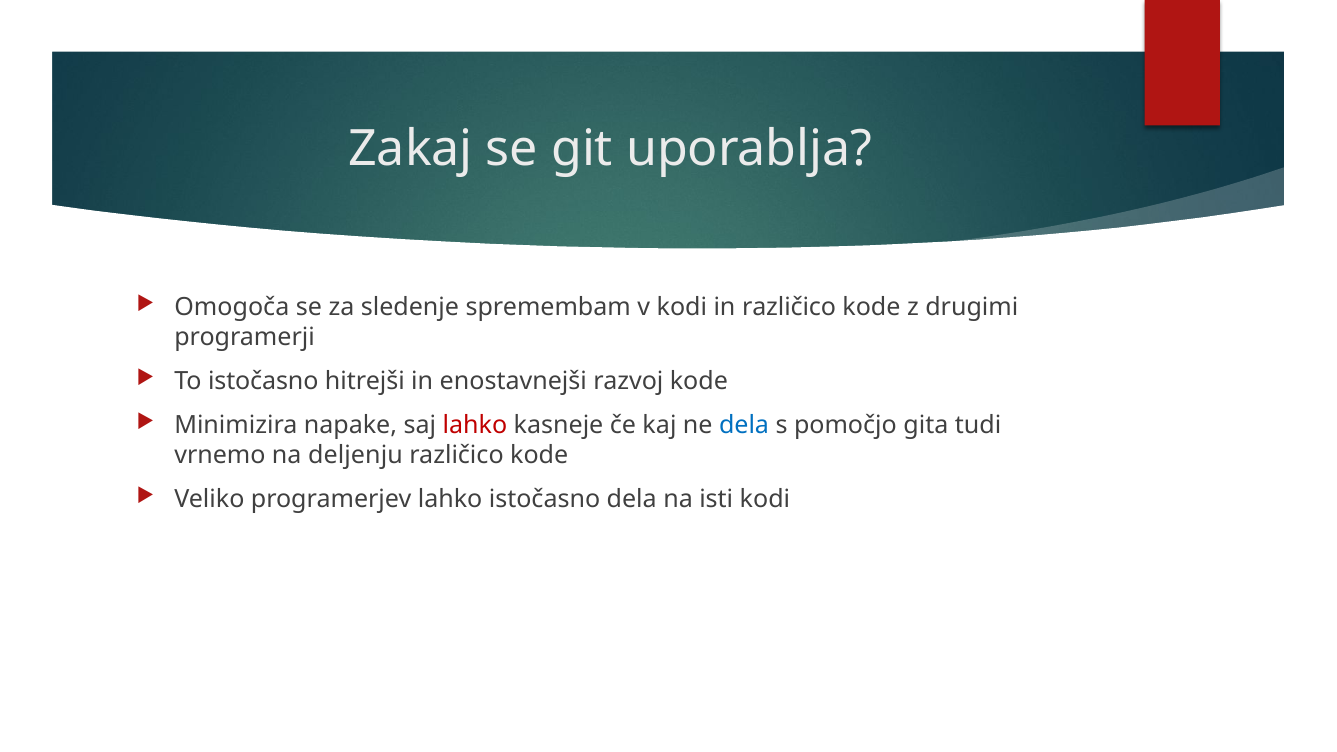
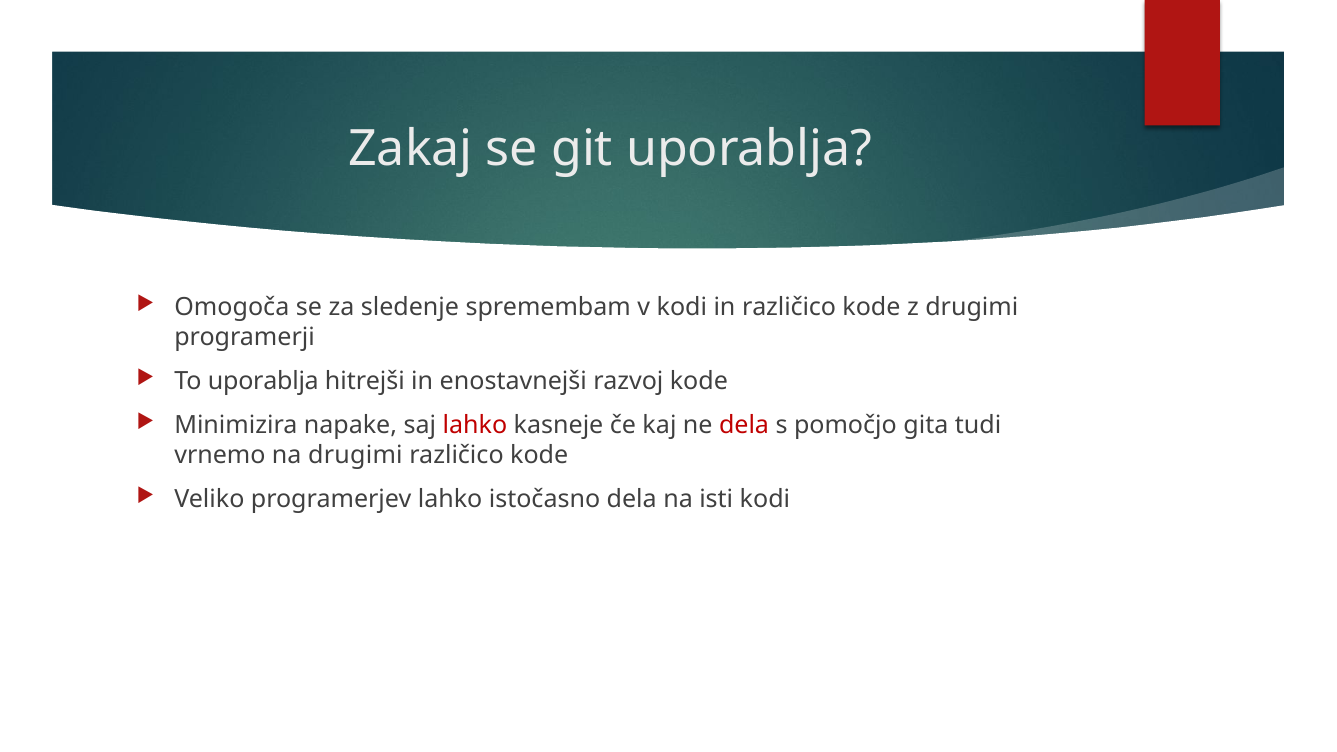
To istočasno: istočasno -> uporablja (263, 381)
dela colour: blue -> red (744, 425)
na deljenju: deljenju -> drugimi (355, 456)
